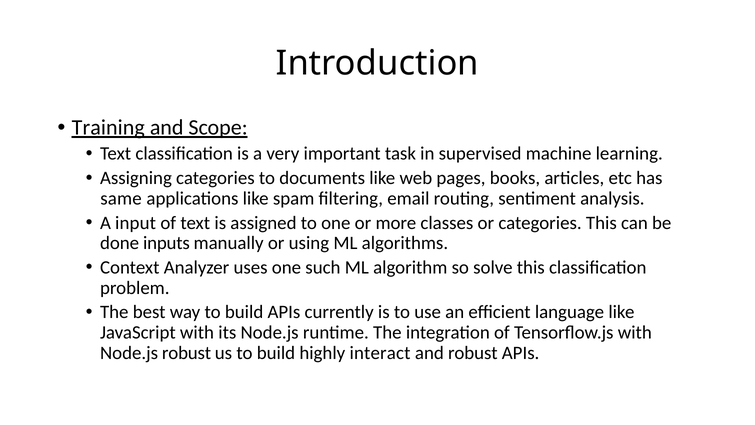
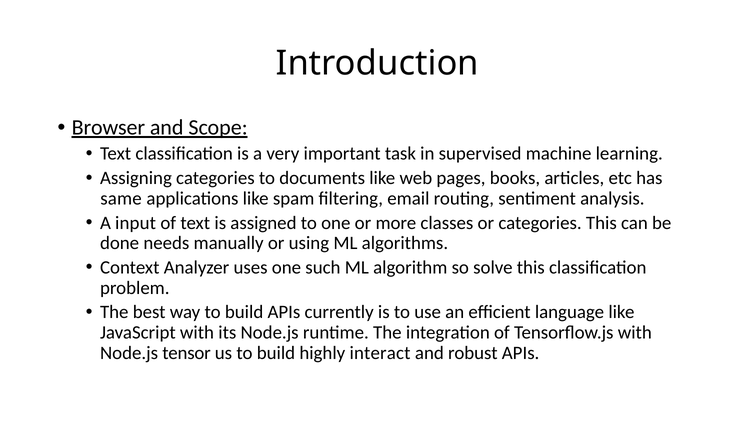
Training: Training -> Browser (108, 128)
inputs: inputs -> needs (166, 243)
Node.js robust: robust -> tensor (187, 353)
